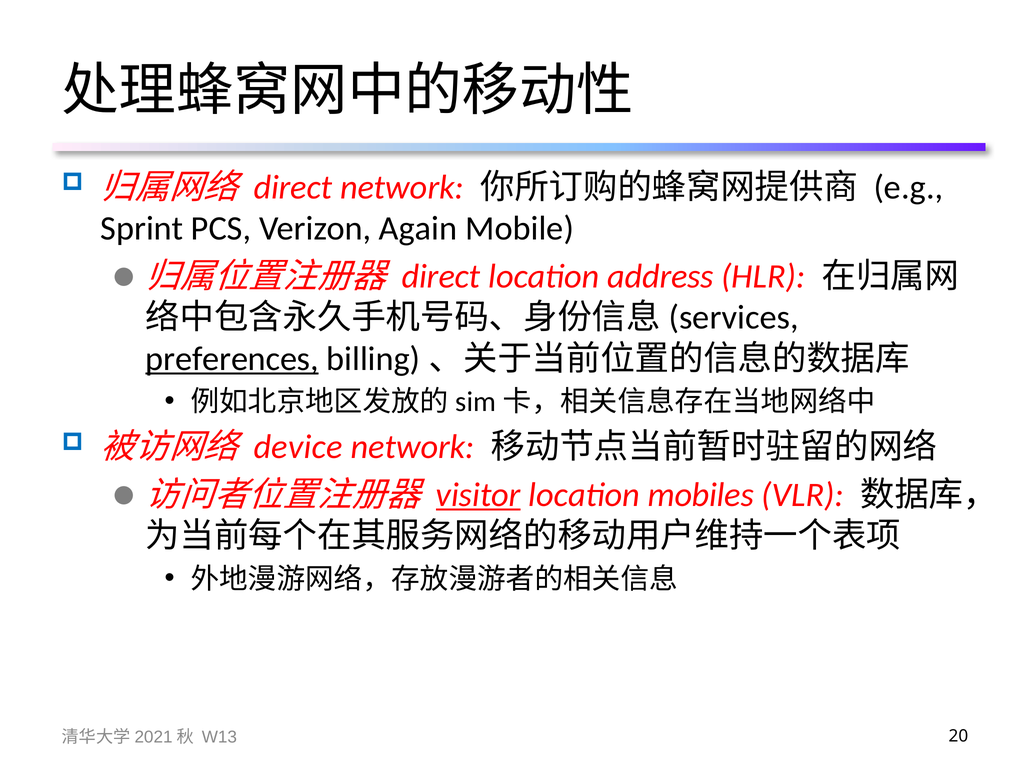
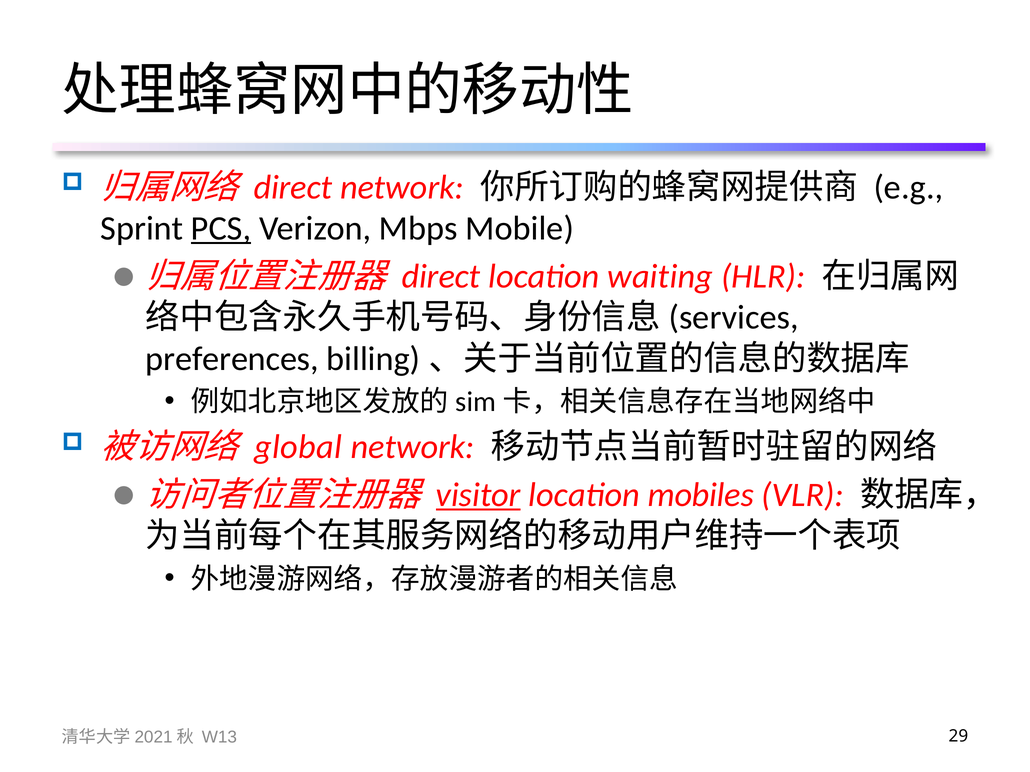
PCS underline: none -> present (221, 229)
Again: Again -> Mbps (418, 229)
address: address -> waiting (660, 277)
preferences underline: present -> none (232, 359)
device: device -> global (298, 447)
20: 20 -> 29 (958, 736)
